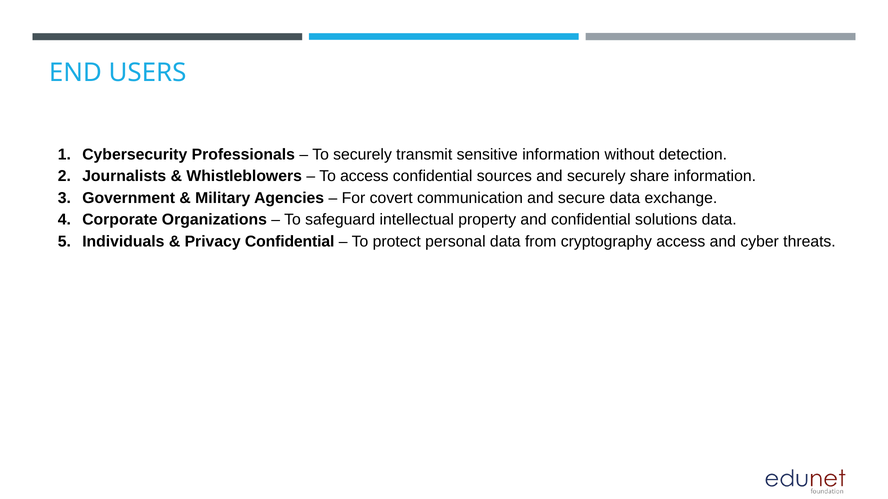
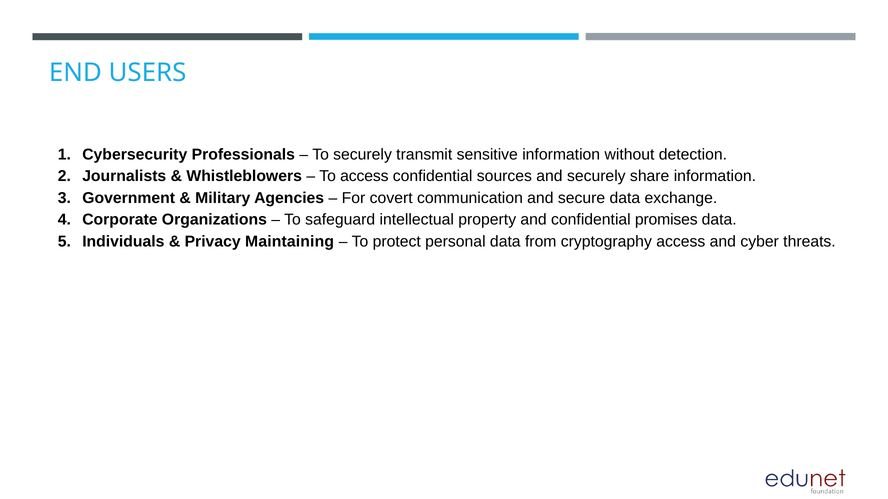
solutions: solutions -> promises (666, 220)
Privacy Confidential: Confidential -> Maintaining (290, 242)
